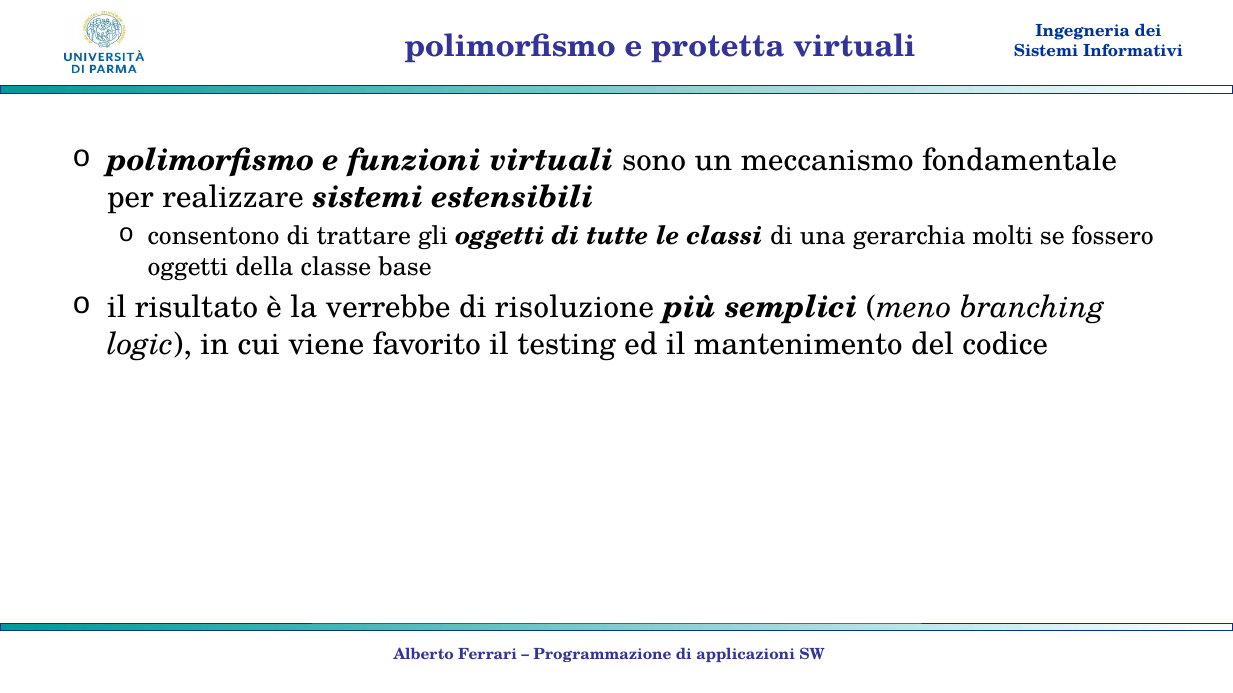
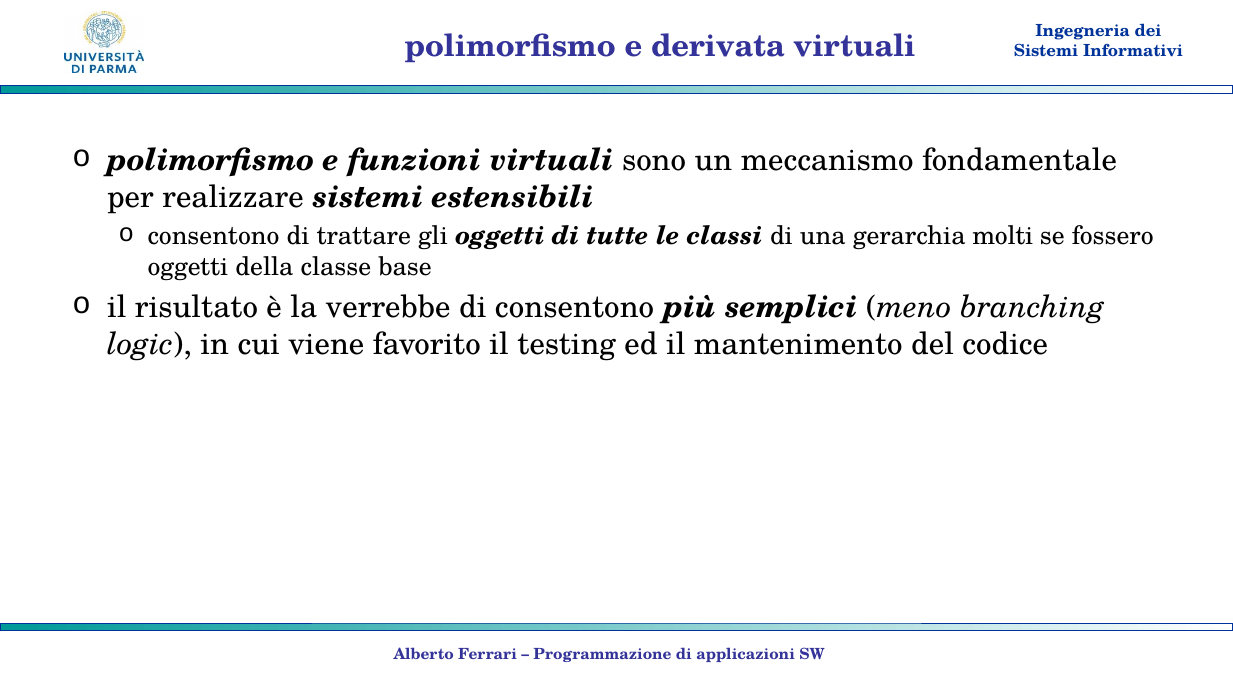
protetta: protetta -> derivata (718, 47)
di risoluzione: risoluzione -> consentono (575, 308)
